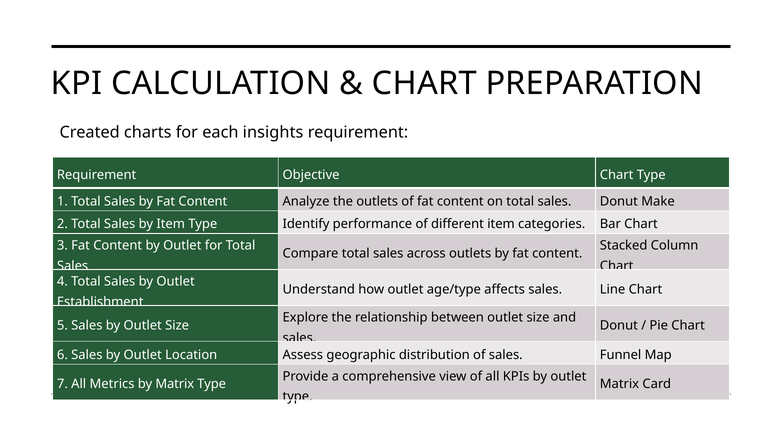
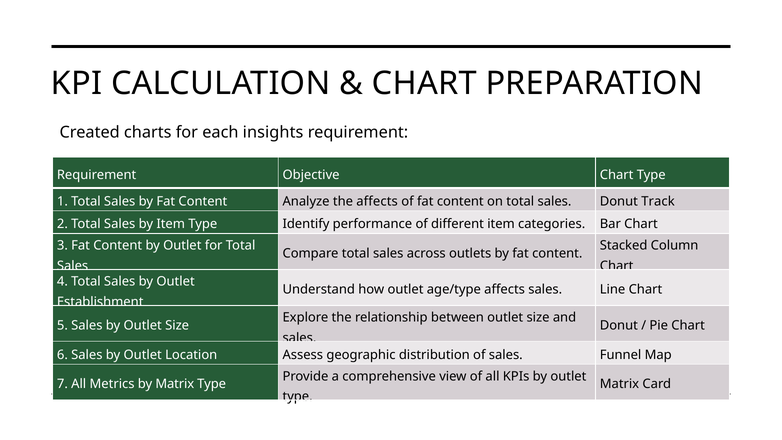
the outlets: outlets -> affects (377, 201)
Make: Make -> Track (658, 201)
